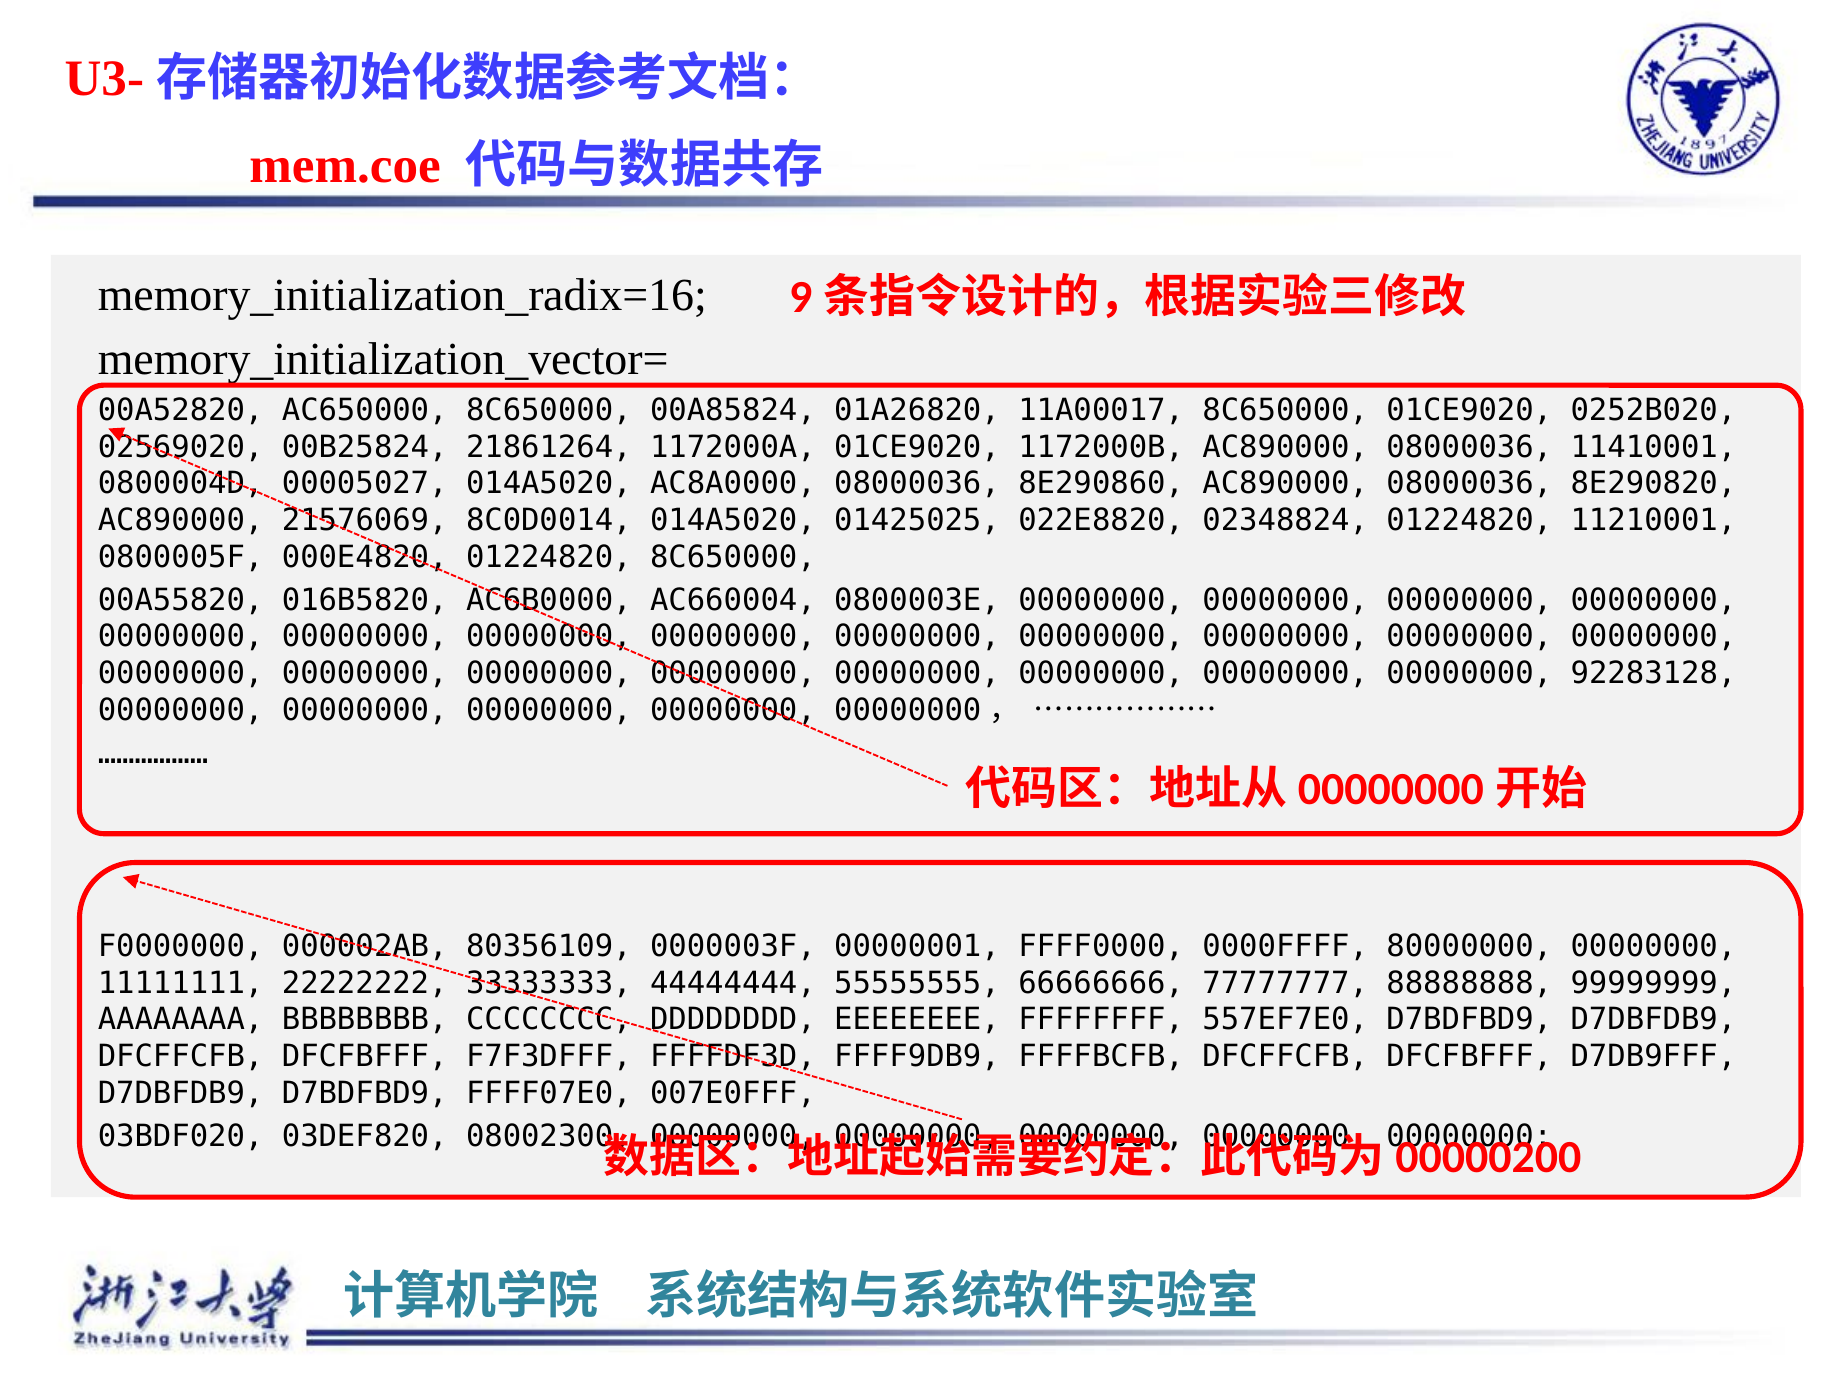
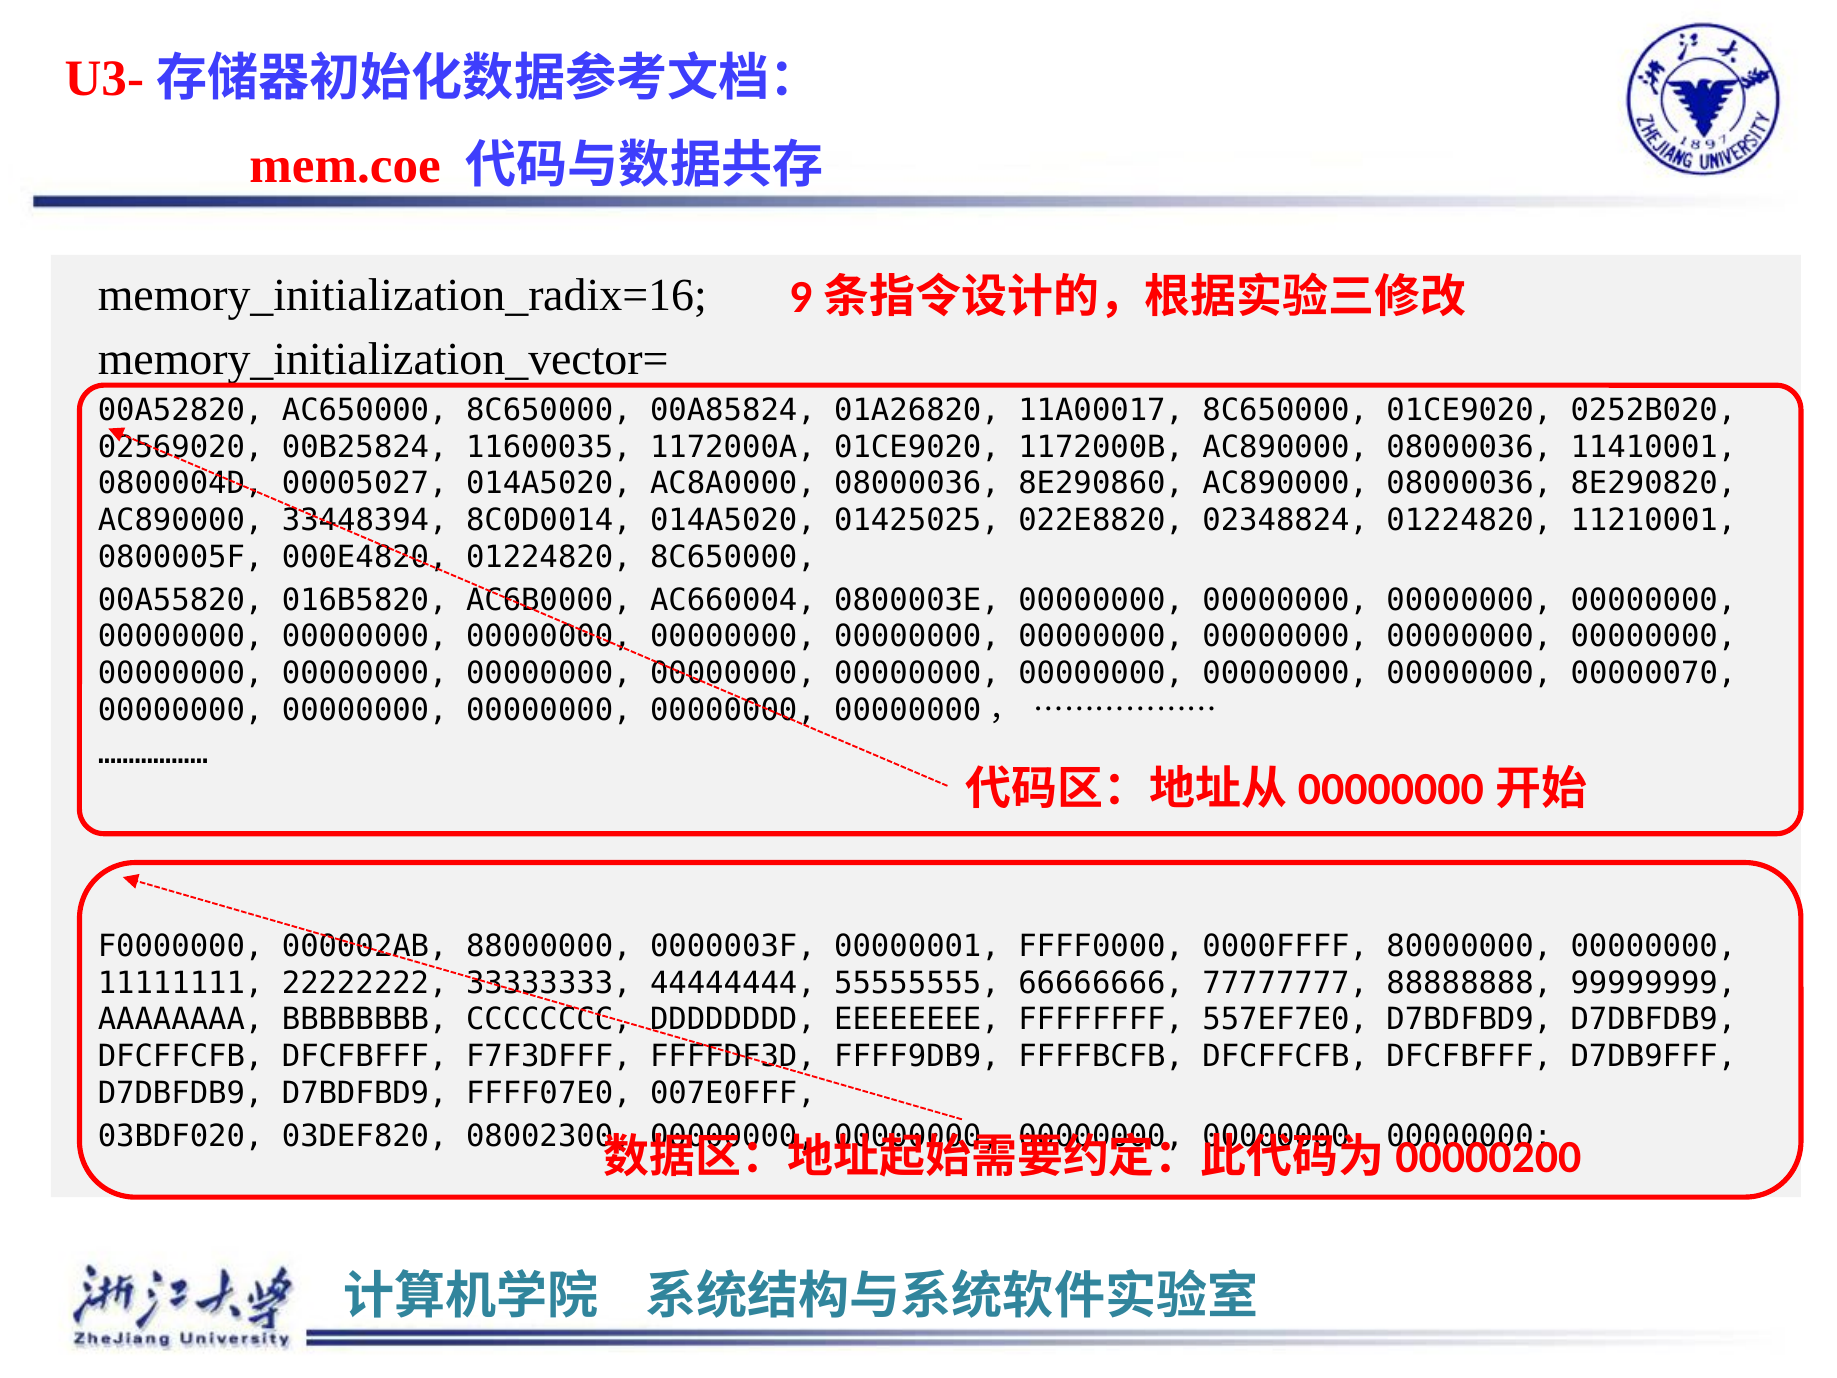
21861264: 21861264 -> 11600035 (549, 447)
21576069: 21576069 -> 33448394 (365, 520)
92283128: 92283128 -> 00000070 (1654, 673)
80356109: 80356109 -> 88000000 (549, 946)
